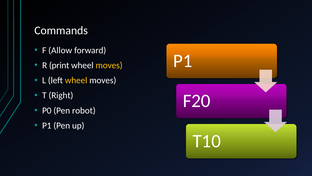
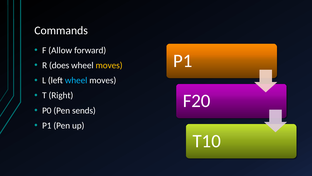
print: print -> does (59, 65)
wheel colour: yellow -> light blue (76, 80)
robot: robot -> sends (84, 110)
